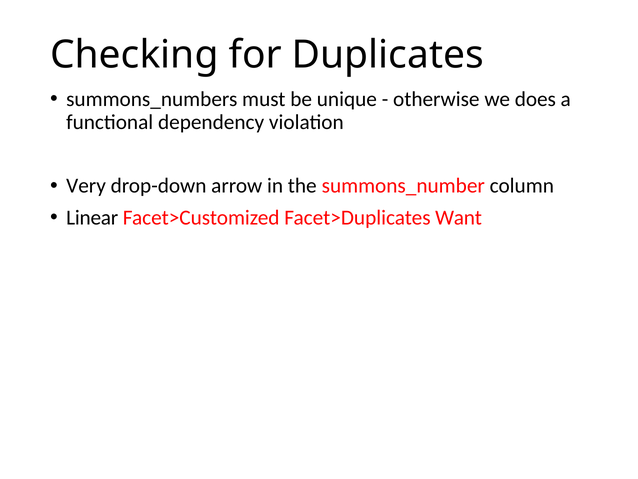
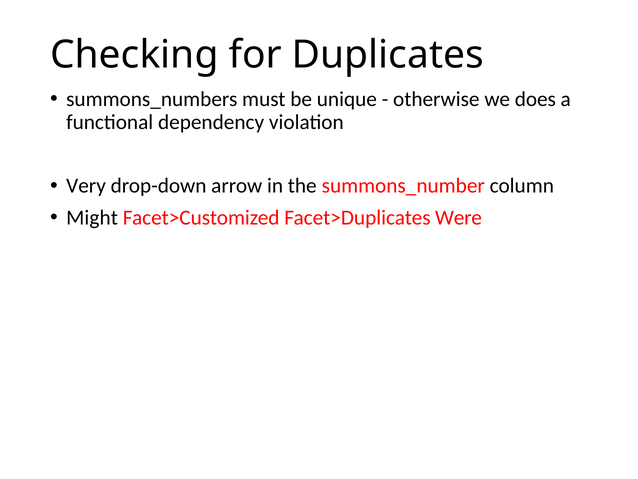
Linear: Linear -> Might (92, 218)
Want: Want -> Were (459, 218)
